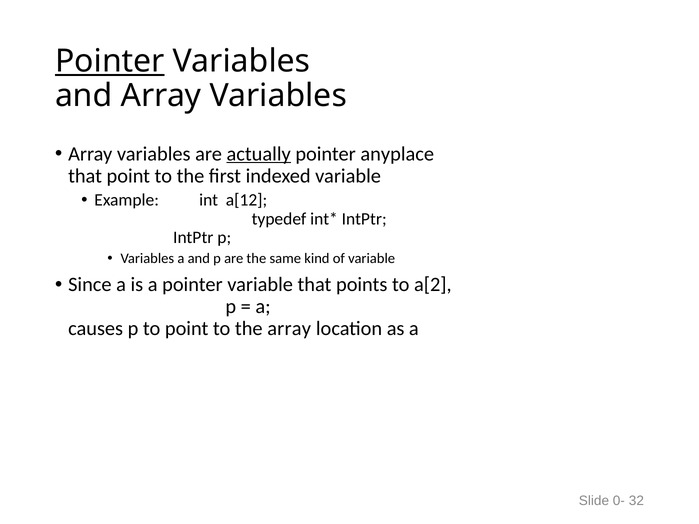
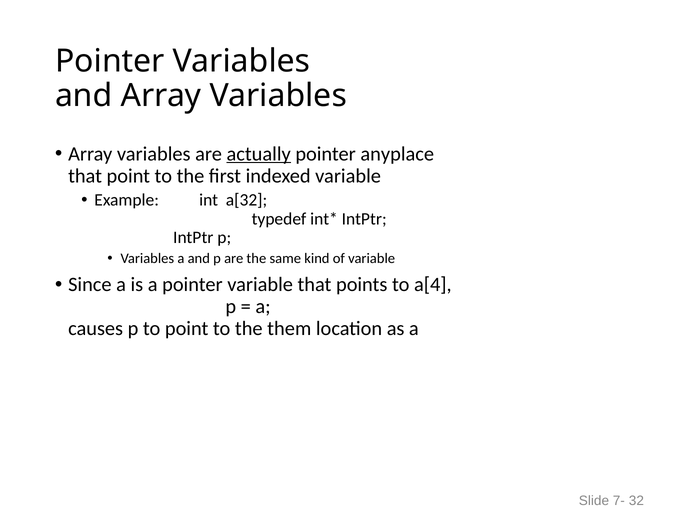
Pointer underline: present -> none (110, 61)
a[12: a[12 -> a[32 (247, 200)
a[2: a[2 -> a[4 (433, 285)
the array: array -> them (289, 329)
0-: 0- -> 7- (619, 501)
